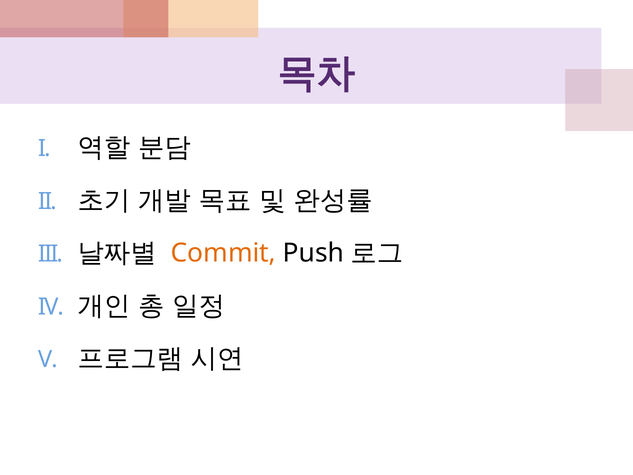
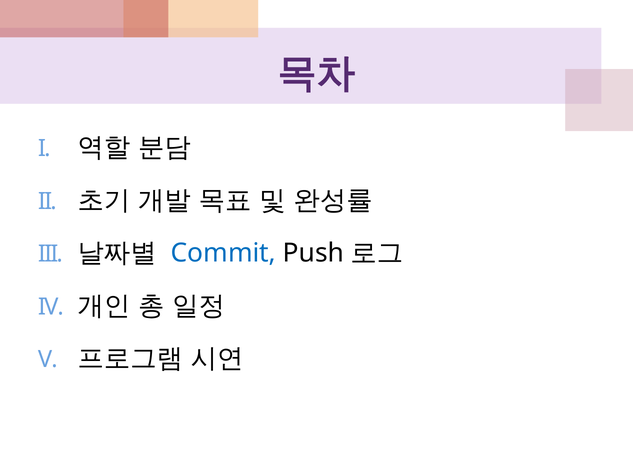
Commit colour: orange -> blue (223, 253)
